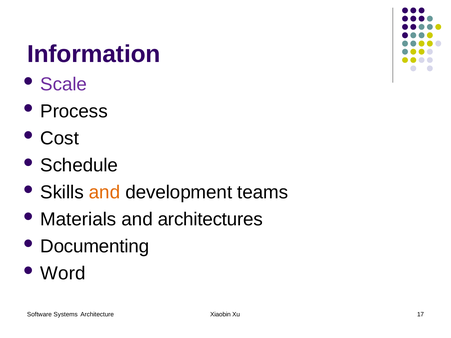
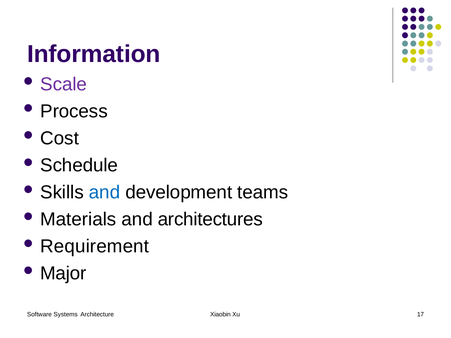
and colour: orange -> blue (105, 192)
Documenting: Documenting -> Requirement (95, 247)
Word: Word -> Major (63, 274)
